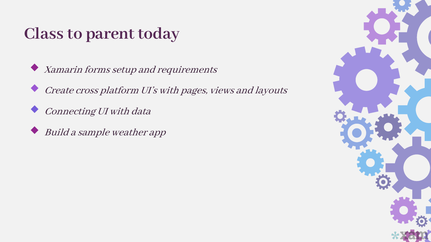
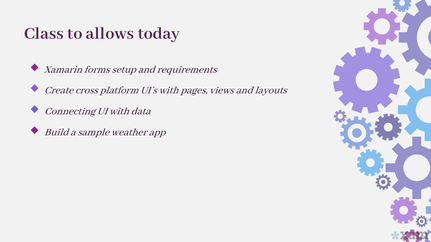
parent: parent -> allows (110, 33)
